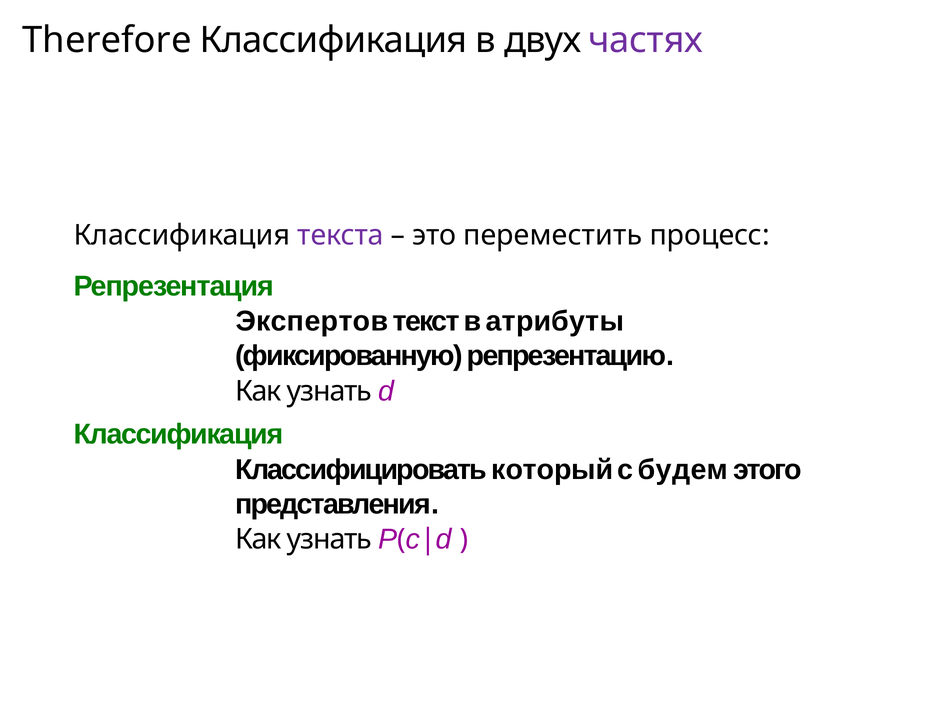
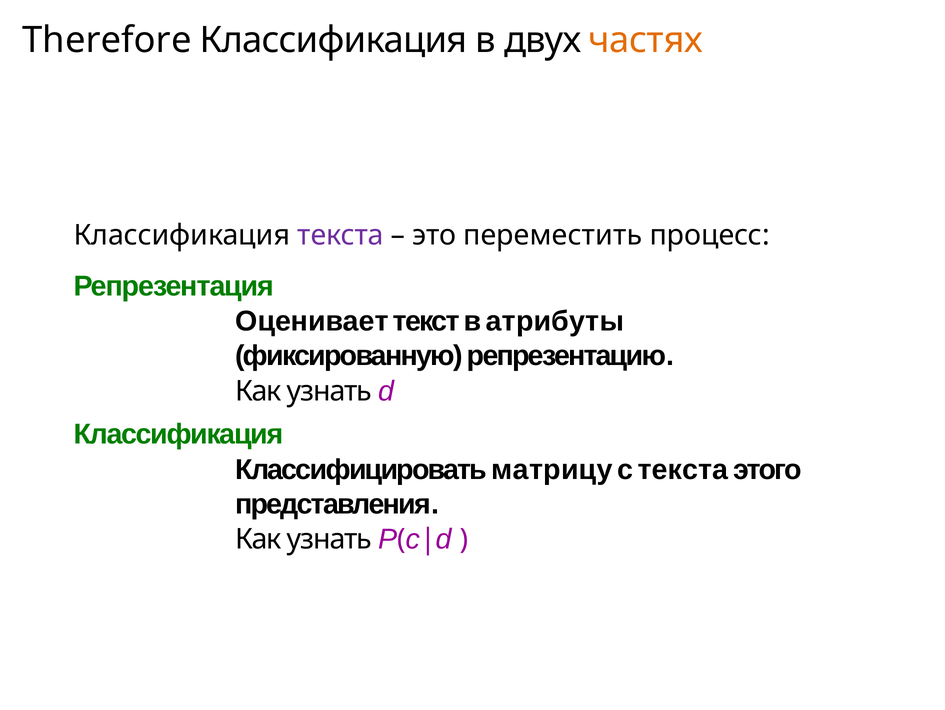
частях colour: purple -> orange (646, 40)
Экспертов: Экспертов -> Оценивает (312, 321)
который: который -> матрицу (552, 469)
с будем: будем -> текста (683, 469)
